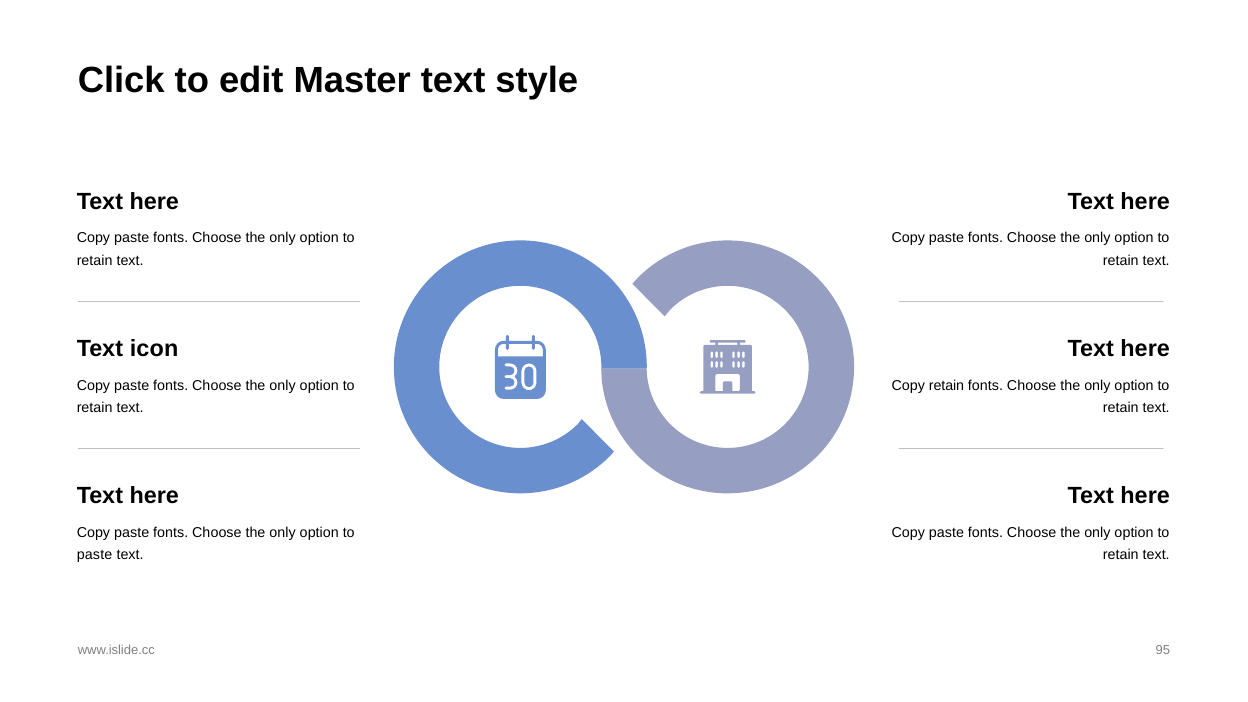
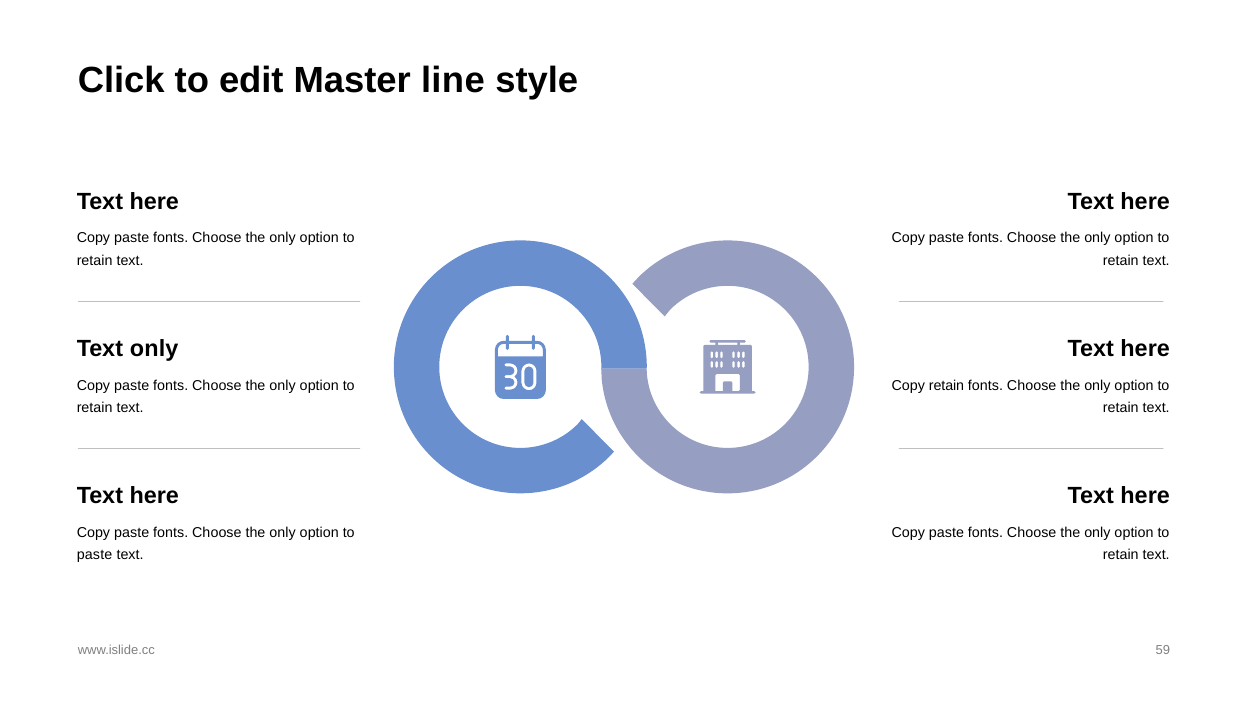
Master text: text -> line (453, 81)
Text icon: icon -> only (154, 349)
95: 95 -> 59 (1163, 650)
